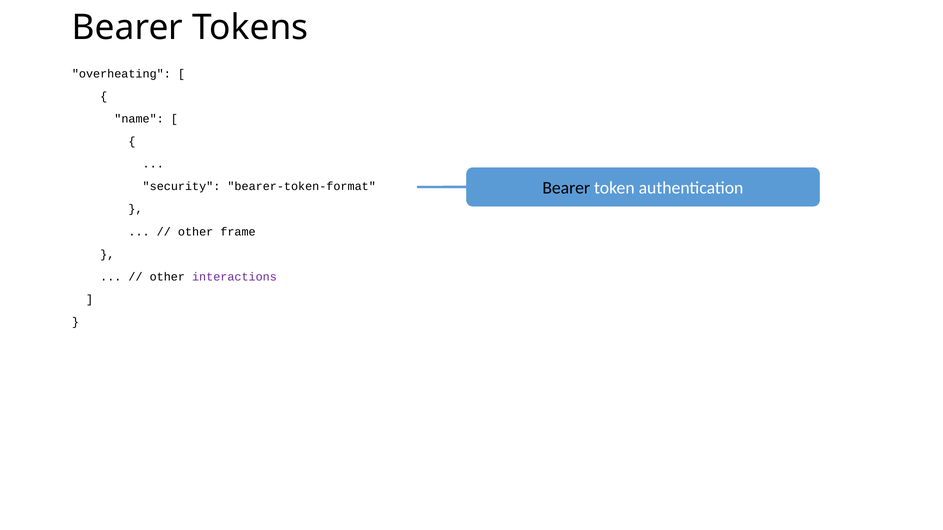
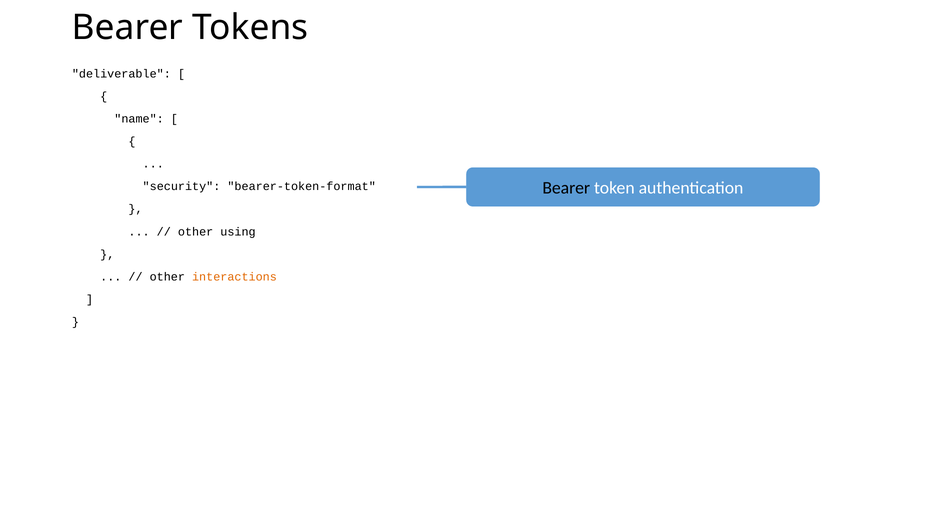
overheating: overheating -> deliverable (121, 74)
frame: frame -> using (238, 232)
interactions colour: purple -> orange (234, 277)
